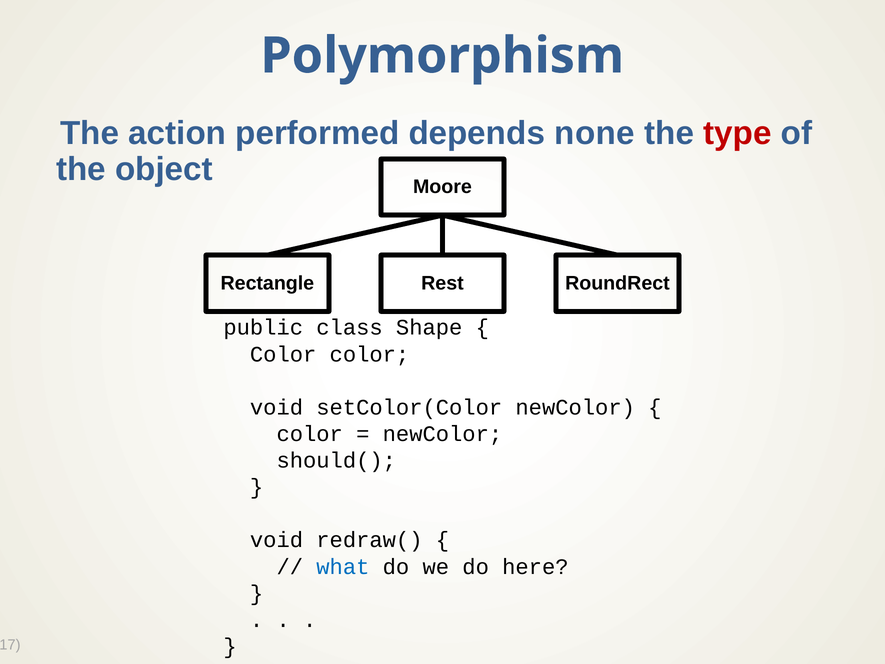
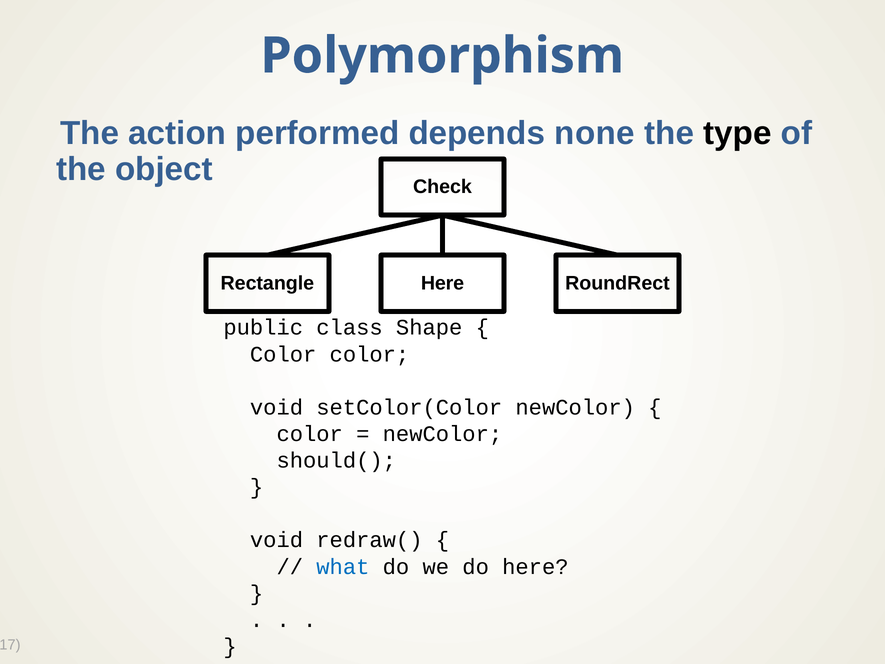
type colour: red -> black (738, 133)
Moore: Moore -> Check (442, 187)
Rectangle Rest: Rest -> Here (443, 283)
